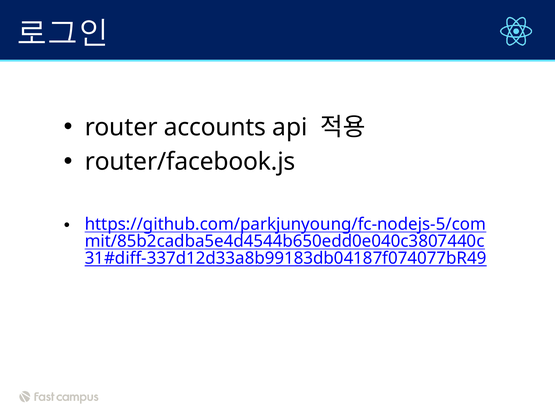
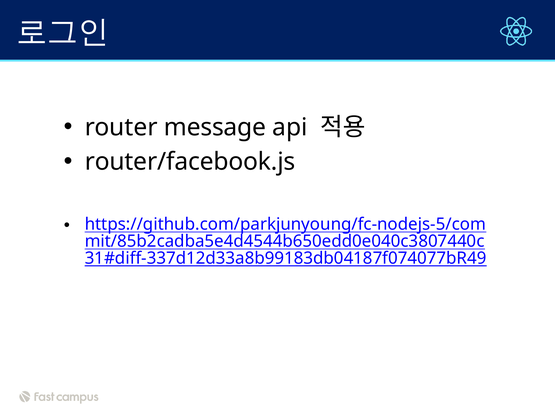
accounts: accounts -> message (215, 127)
